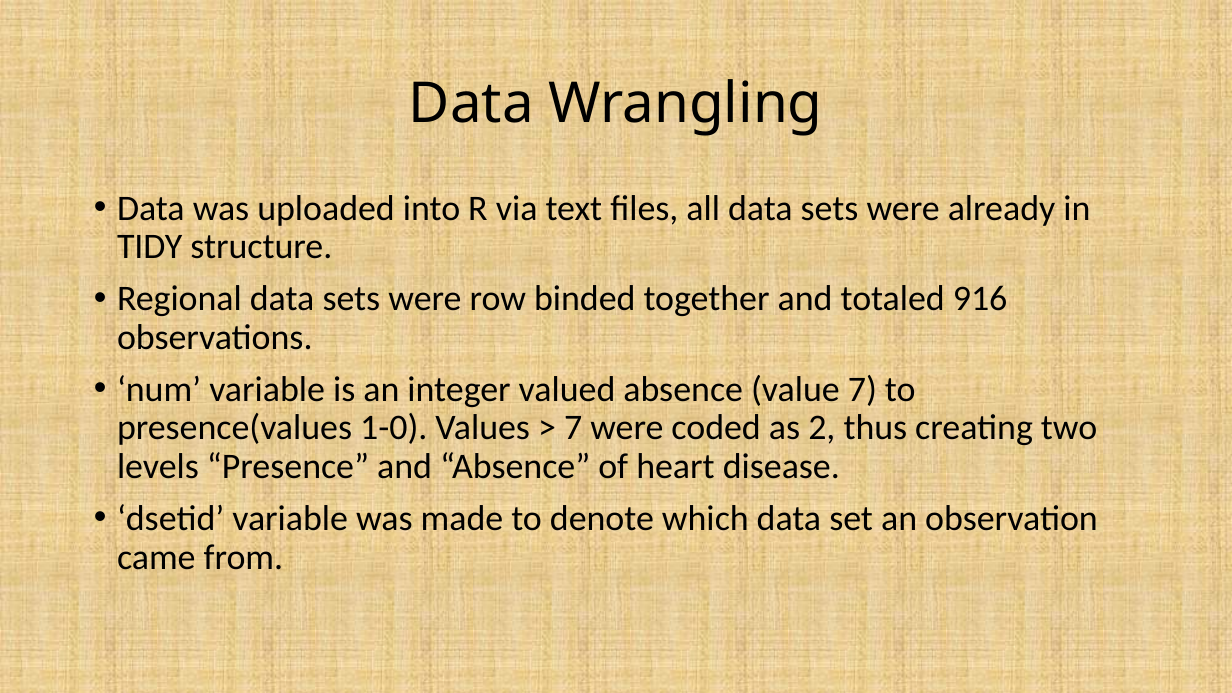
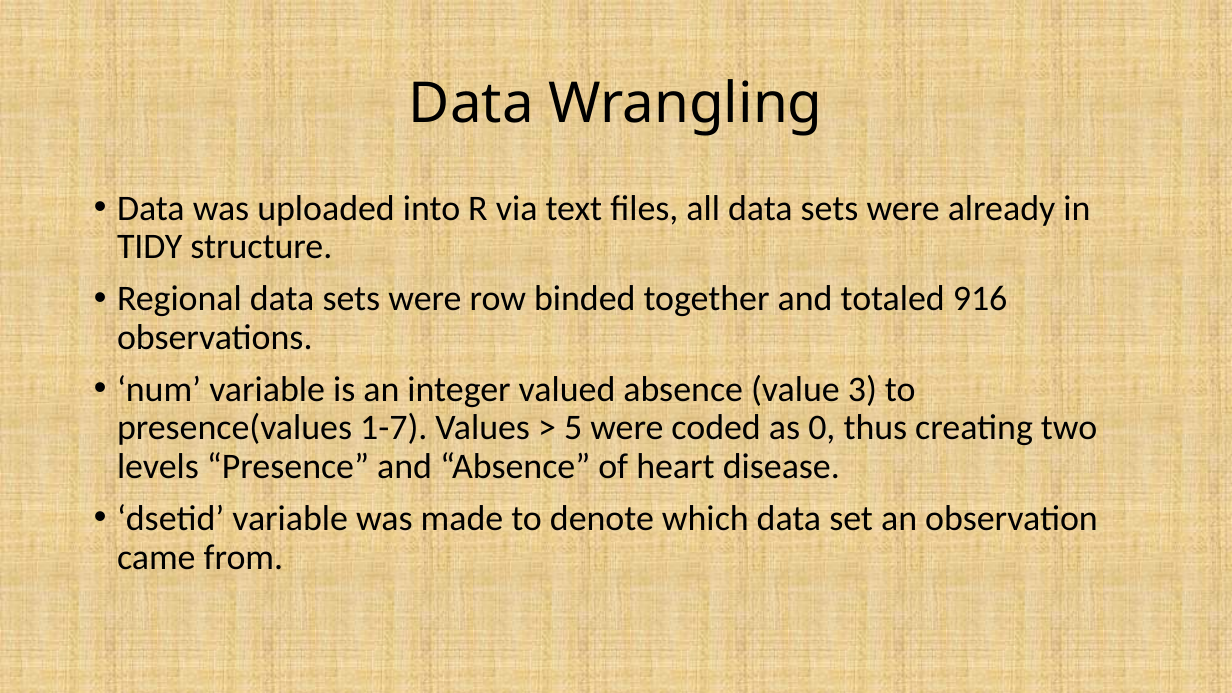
value 7: 7 -> 3 (862, 389)
1-0: 1-0 -> 1-7 (394, 428)
7: 7 -> 5 (573, 428)
2: 2 -> 0 (822, 428)
